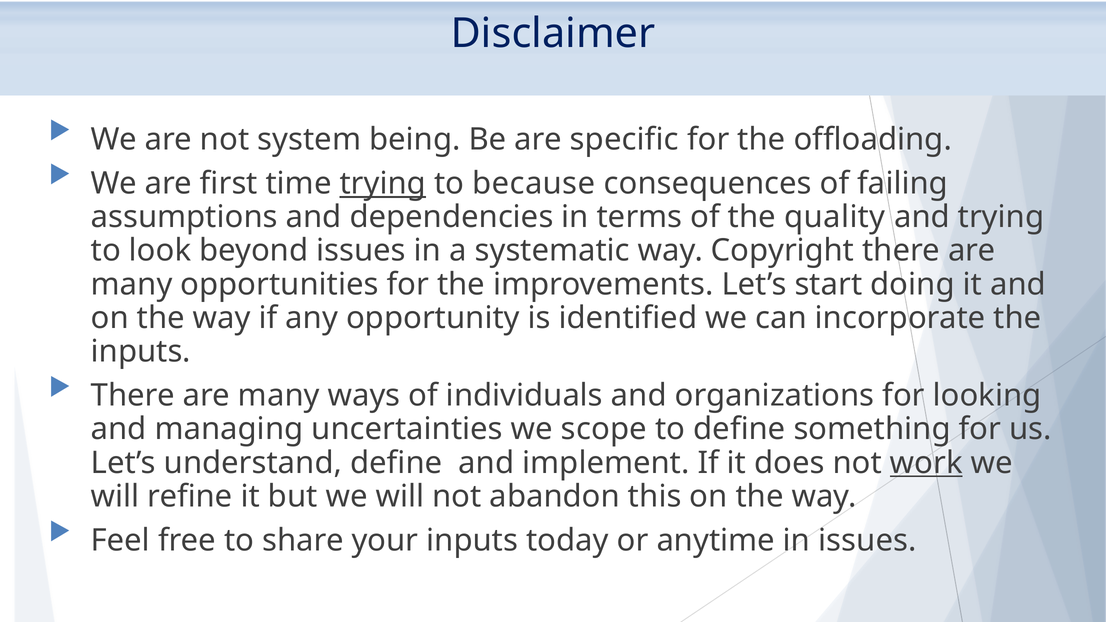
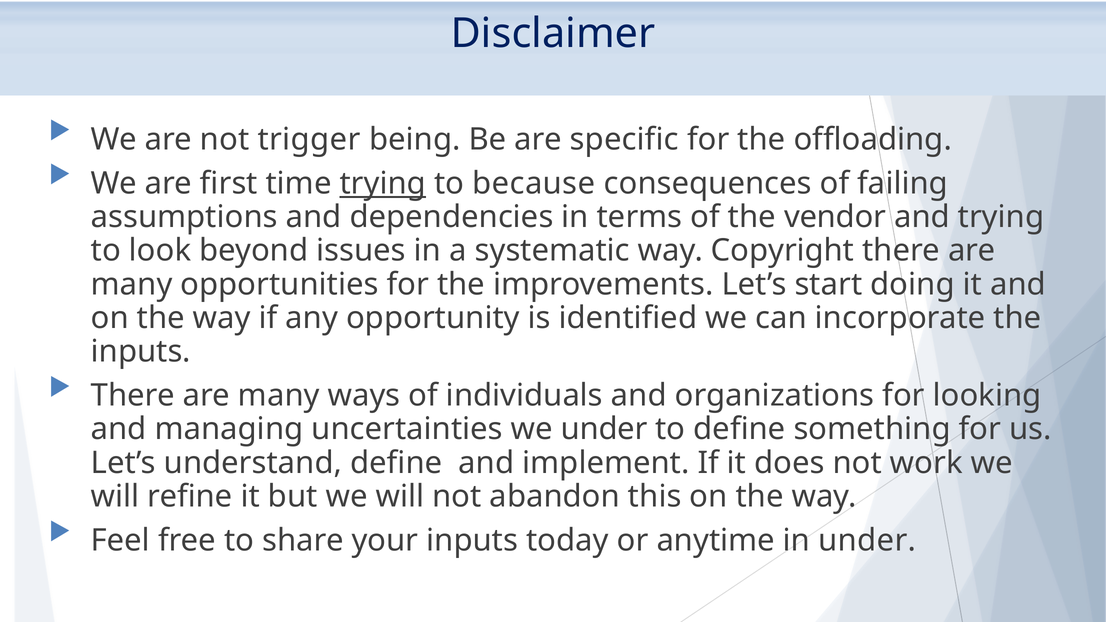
system: system -> trigger (309, 139)
quality: quality -> vendor (835, 217)
we scope: scope -> under (604, 429)
work underline: present -> none (926, 463)
in issues: issues -> under (867, 541)
